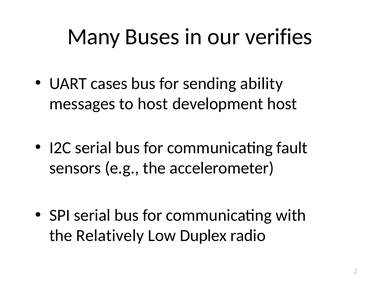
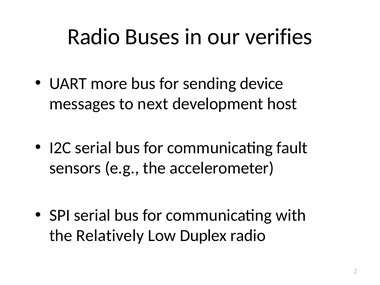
Many: Many -> Radio (94, 37)
cases: cases -> more (109, 83)
ability: ability -> device (262, 83)
to host: host -> next (153, 104)
